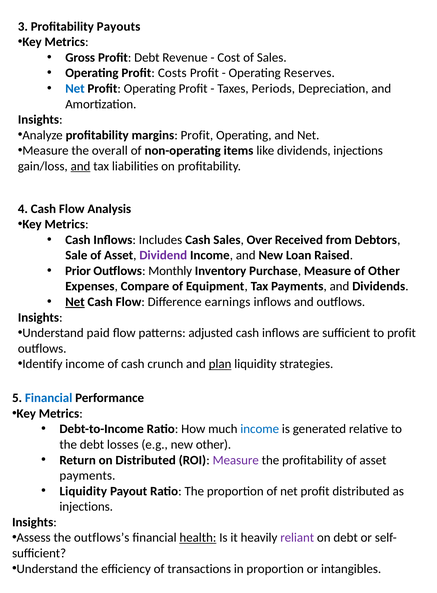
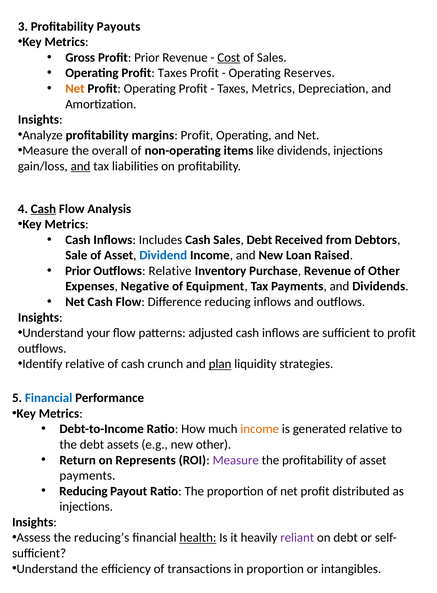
Profit Debt: Debt -> Prior (147, 58)
Cost underline: none -> present (229, 58)
Profit Costs: Costs -> Taxes (172, 73)
Net colour: blue -> orange (75, 89)
Taxes Periods: Periods -> Metrics (273, 89)
Cash underline: none -> present (43, 209)
Sales Over: Over -> Debt (259, 240)
Dividend colour: purple -> blue (163, 256)
Outflows Monthly: Monthly -> Relative (170, 271)
Purchase Measure: Measure -> Revenue (328, 271)
Compare: Compare -> Negative (145, 287)
Net underline: present -> none (75, 302)
Difference earnings: earnings -> reducing (228, 302)
paid: paid -> your (98, 333)
Identify income: income -> relative (85, 364)
income colour: blue -> orange (260, 429)
losses: losses -> assets (123, 445)
on Distributed: Distributed -> Represents (146, 460)
Liquidity: Liquidity -> Reducing (83, 491)
outflows’s: outflows’s -> reducing’s (102, 538)
